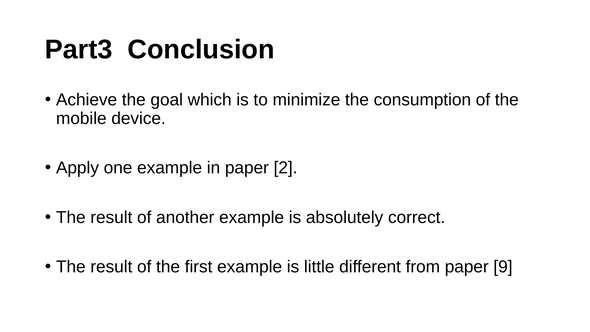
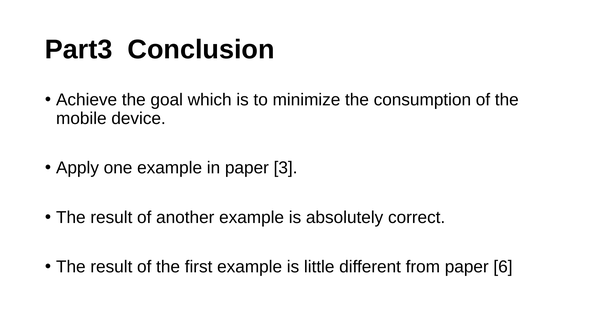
2: 2 -> 3 (286, 168)
9: 9 -> 6 (503, 267)
